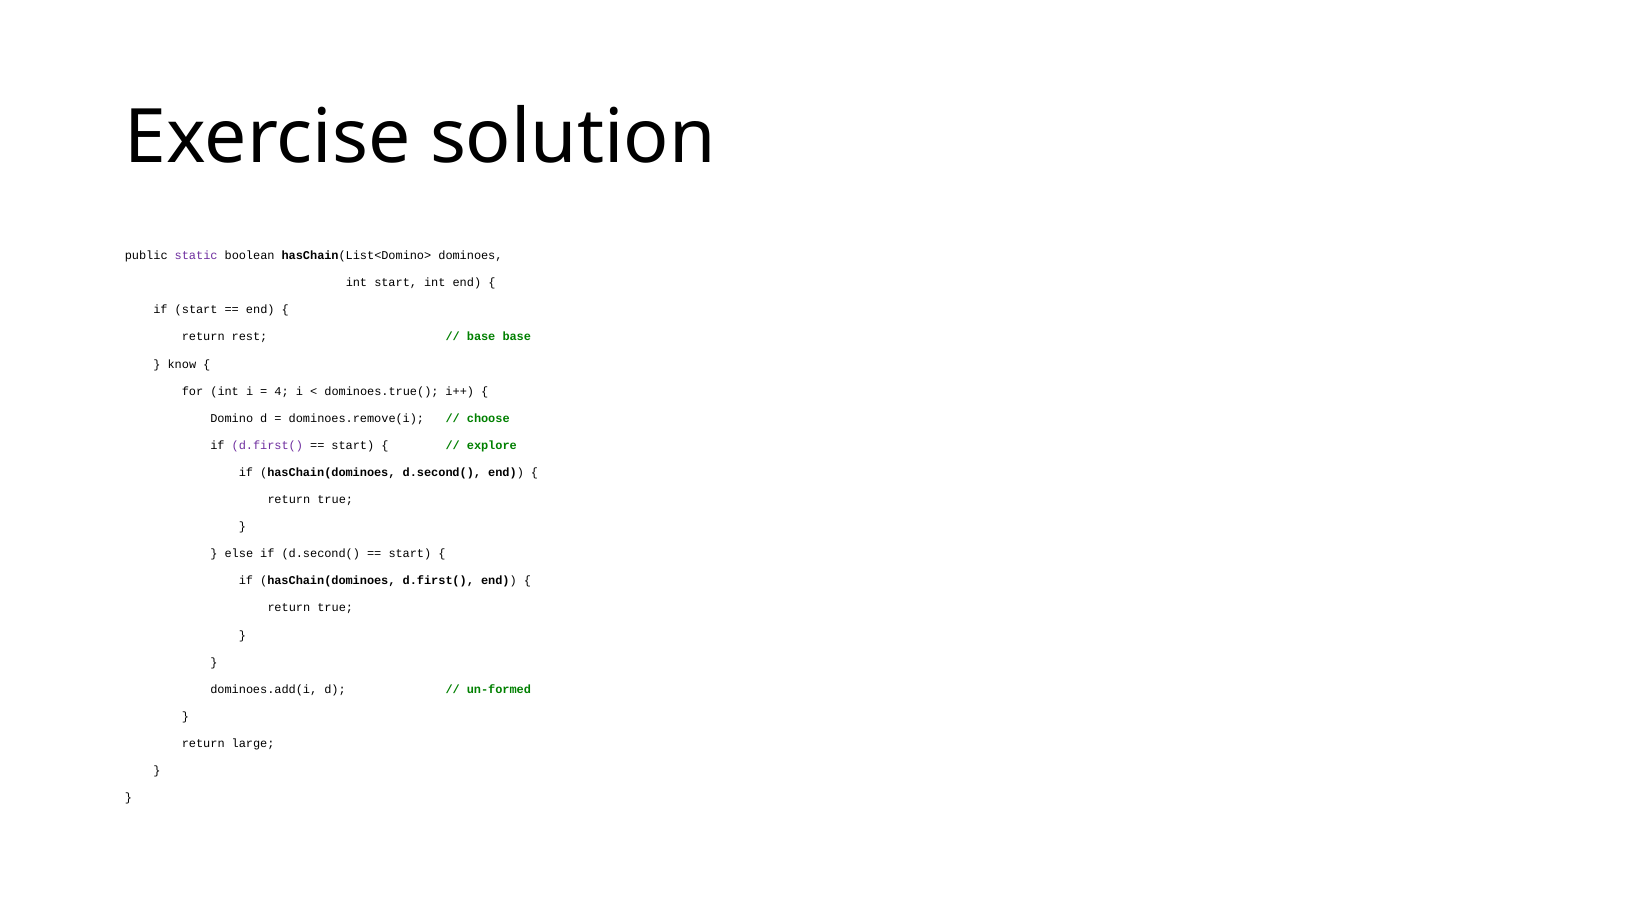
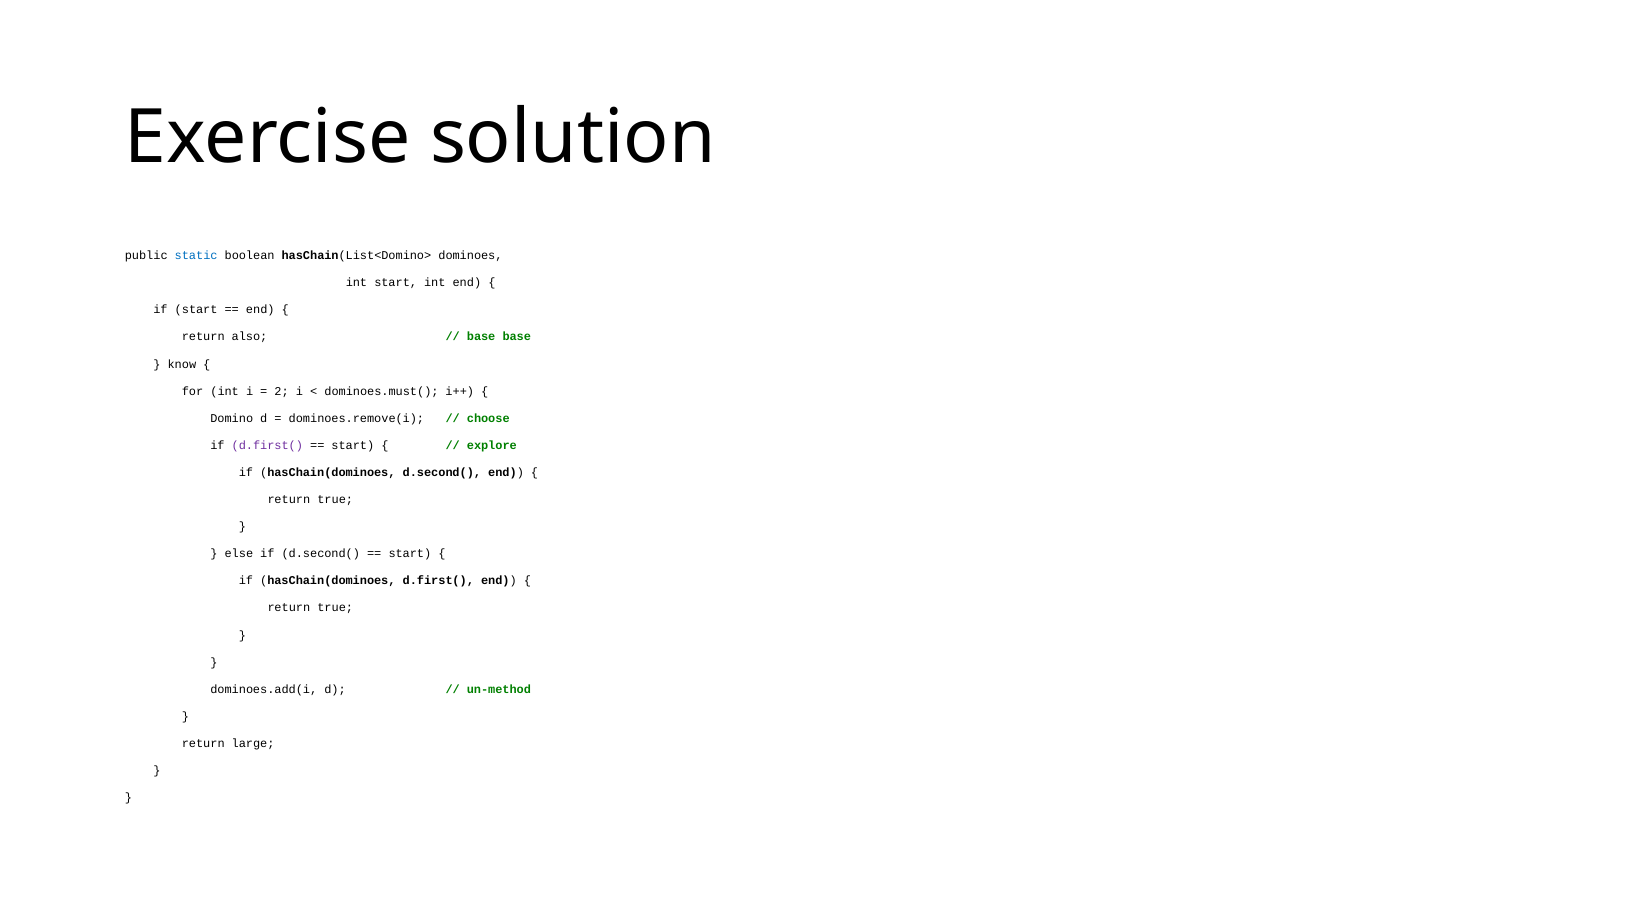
static colour: purple -> blue (196, 256)
rest: rest -> also (250, 337)
4: 4 -> 2 (282, 391)
dominoes.true(: dominoes.true( -> dominoes.must( (381, 391)
un-formed: un-formed -> un-method (499, 689)
